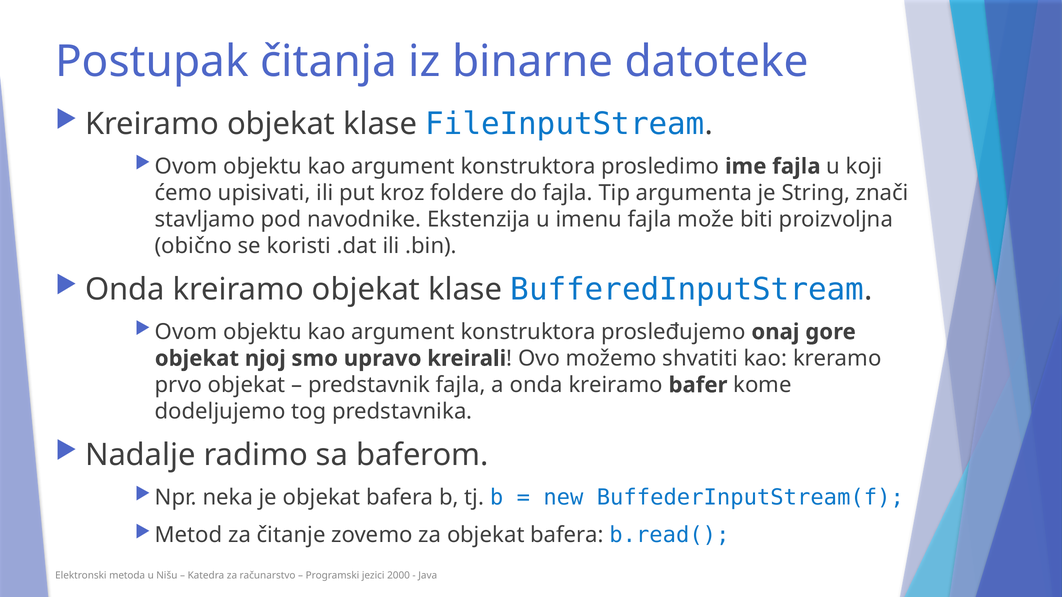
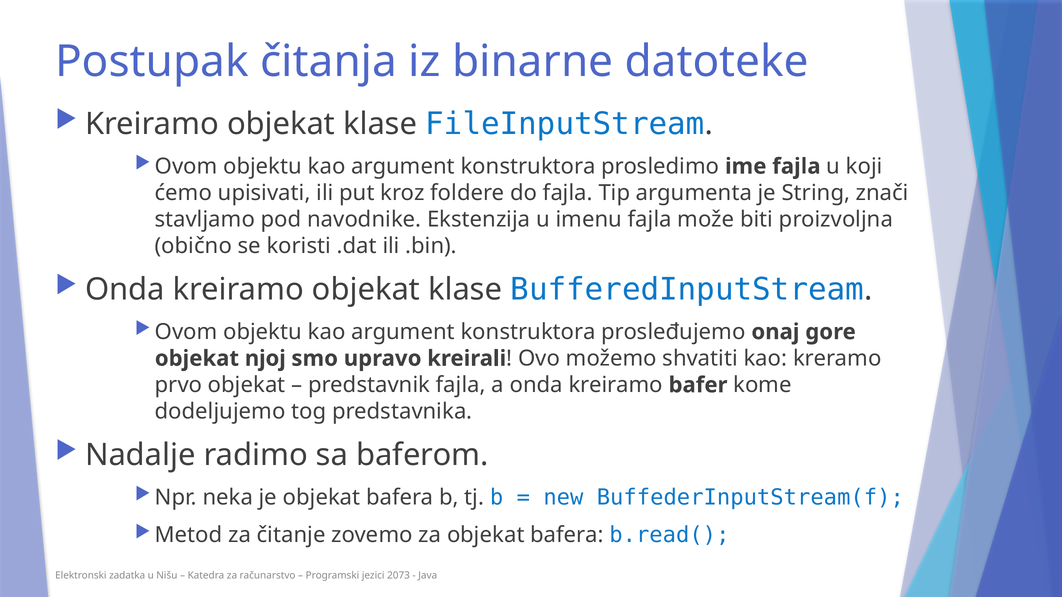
metoda: metoda -> zadatka (127, 576)
2000: 2000 -> 2073 (399, 576)
